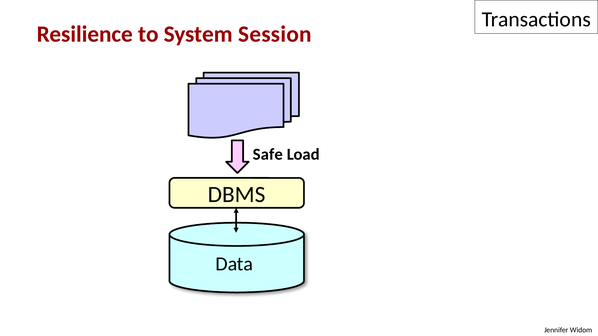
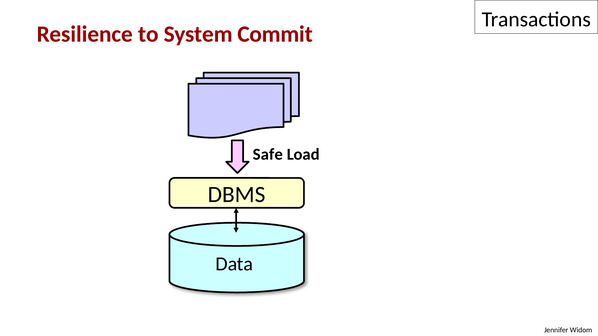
Session: Session -> Commit (275, 34)
